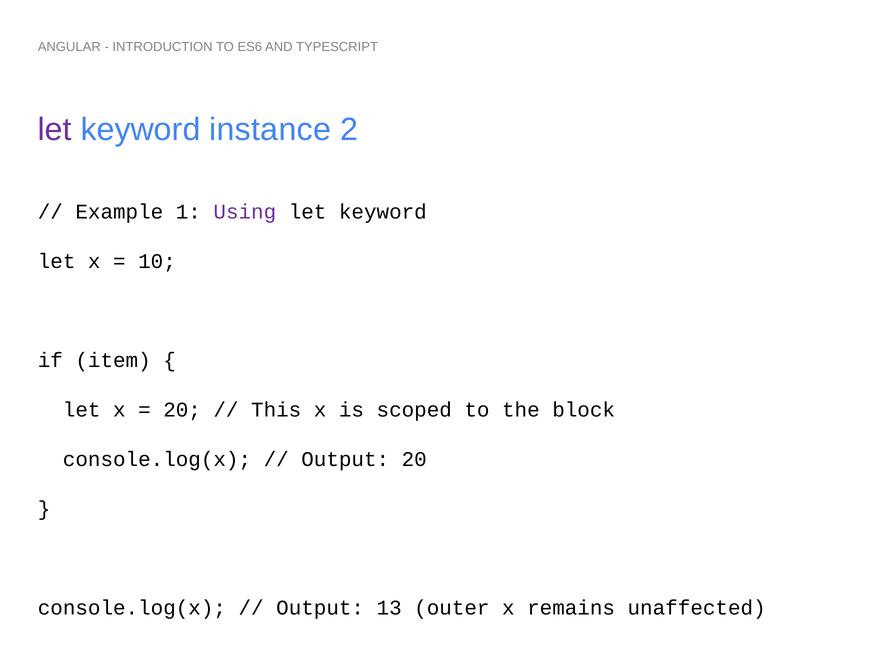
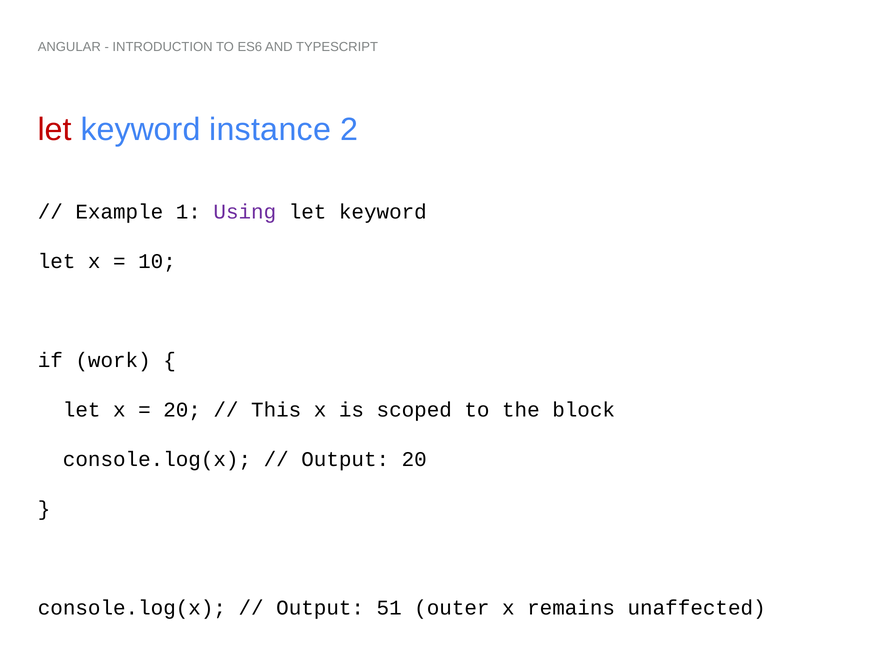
let colour: purple -> red (55, 129)
item: item -> work (113, 361)
13: 13 -> 51 (389, 608)
